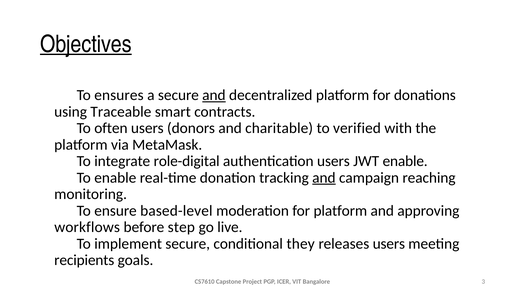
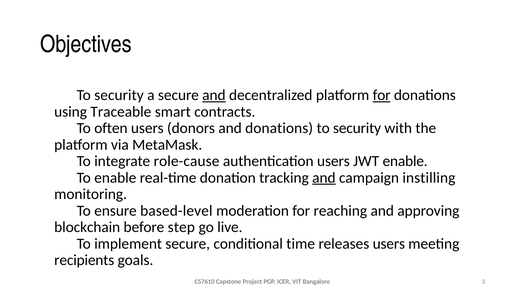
Objectives underline: present -> none (86, 44)
ensures: ensures -> security (119, 95)
for underline: none -> present (382, 95)
and charitable: charitable -> donations (279, 128)
to verified: verified -> security (357, 128)
role-digital: role-digital -> role-cause (187, 161)
reaching: reaching -> instilling (429, 178)
for platform: platform -> reaching (340, 211)
workflows: workflows -> blockchain (87, 227)
they: they -> time (301, 244)
